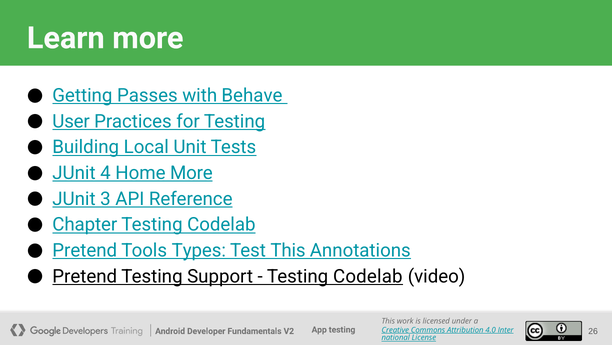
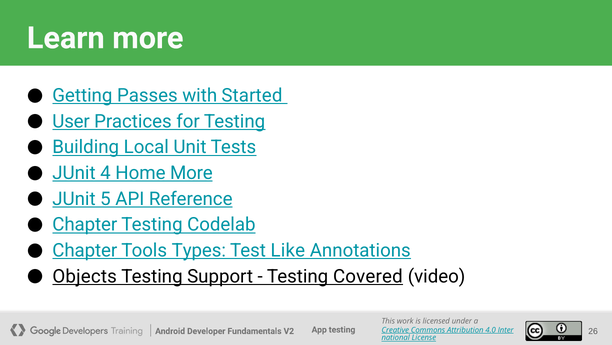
Behave: Behave -> Started (252, 95)
3: 3 -> 5 (105, 198)
Pretend: Pretend -> Chapter (85, 250)
Test This: This -> Like (288, 250)
Pretend: Pretend -> Objects (85, 276)
Codelab: Codelab -> Covered (368, 276)
